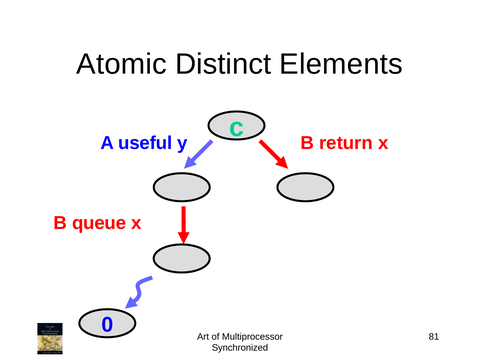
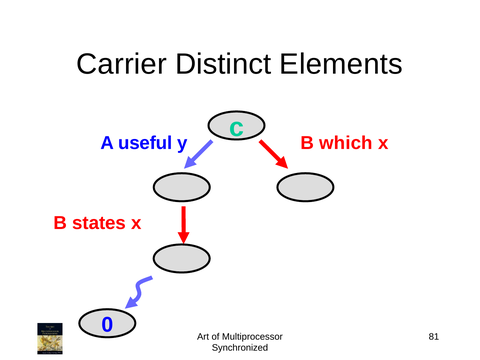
Atomic: Atomic -> Carrier (122, 64)
return: return -> which (346, 143)
queue: queue -> states (99, 223)
